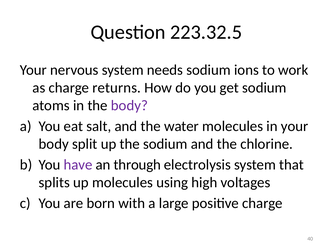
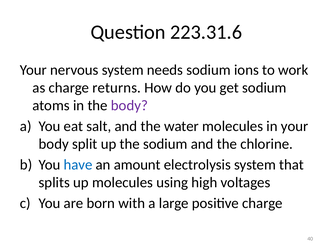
223.32.5: 223.32.5 -> 223.31.6 (206, 32)
have colour: purple -> blue (78, 165)
through: through -> amount (137, 165)
